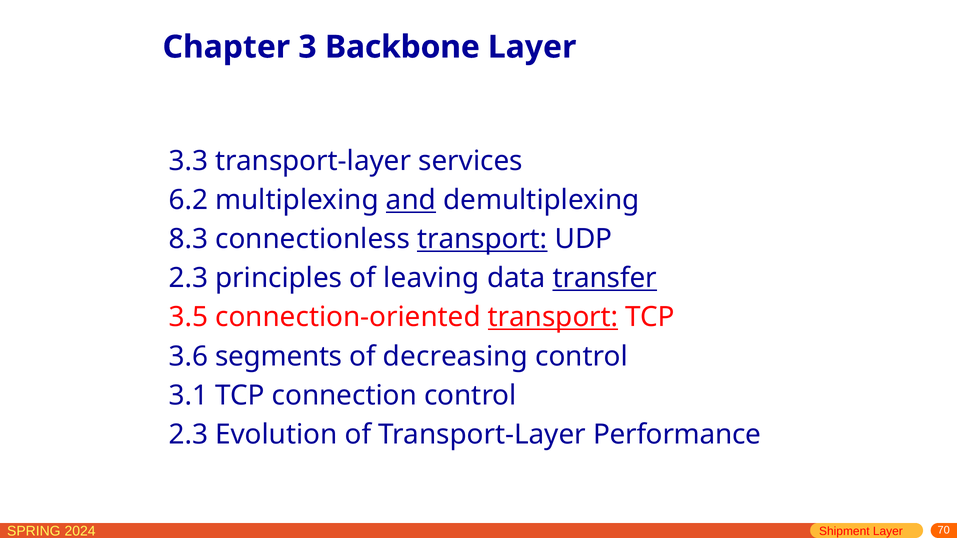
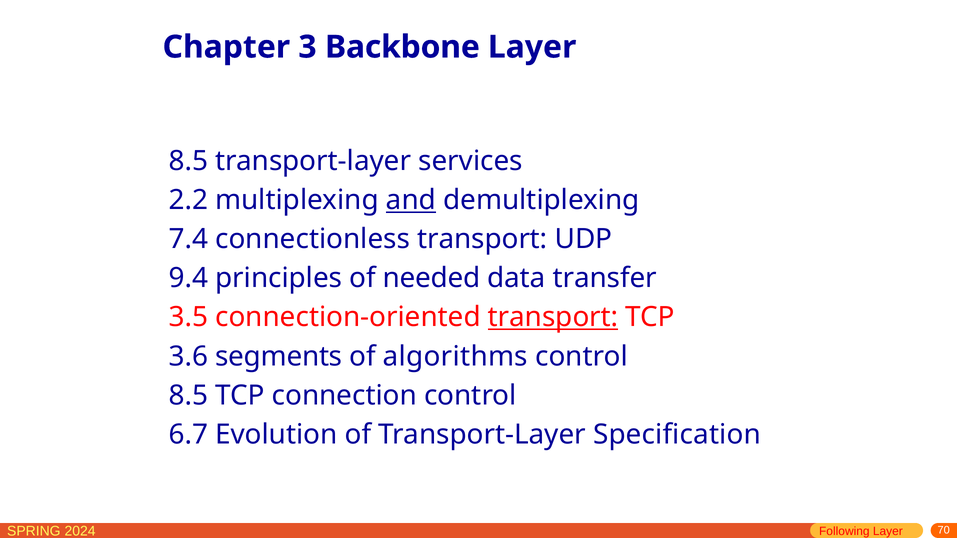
3.3: 3.3 -> 8.5 (188, 161)
6.2: 6.2 -> 2.2 (188, 200)
8.3: 8.3 -> 7.4 (188, 239)
transport underline: present -> none (482, 239)
2.3: 2.3 -> 9.4 (188, 278)
leaving: leaving -> needed (432, 278)
transfer underline: present -> none (605, 278)
decreasing: decreasing -> algorithms (455, 356)
3.1: 3.1 -> 8.5 (188, 396)
2.3: 2.3 -> 6.7 (188, 435)
Performance: Performance -> Specification (677, 435)
Shipment: Shipment -> Following (844, 532)
